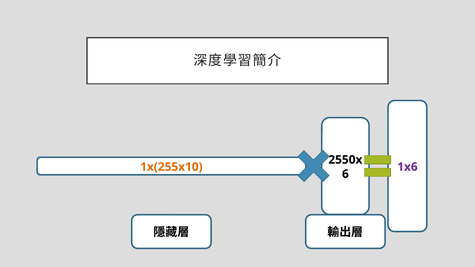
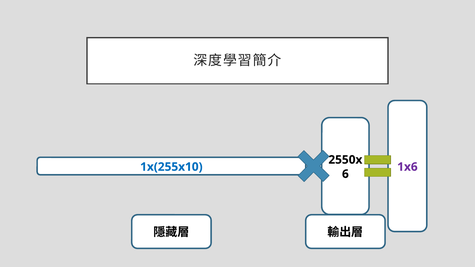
1x(255x10 colour: orange -> blue (171, 167)
